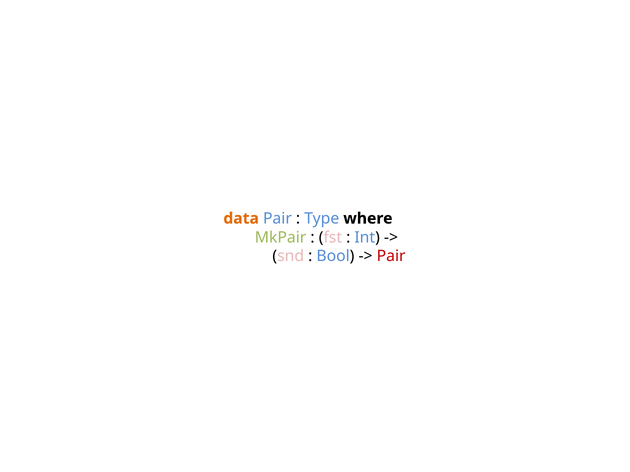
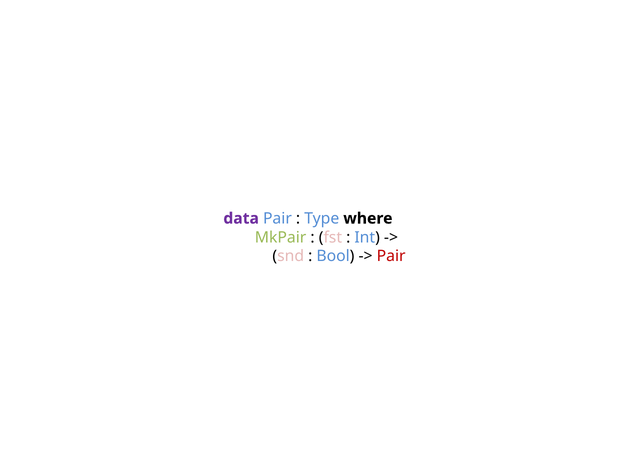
data colour: orange -> purple (241, 219)
